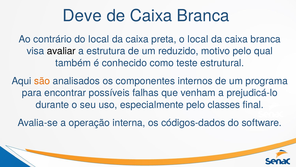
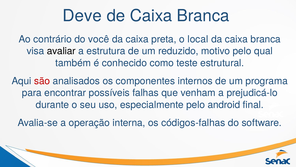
do local: local -> você (99, 39)
são colour: orange -> red (42, 81)
classes: classes -> android (224, 104)
códigos-dados: códigos-dados -> códigos-falhas (193, 123)
